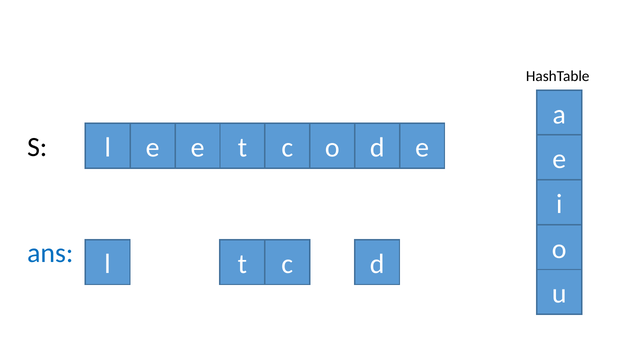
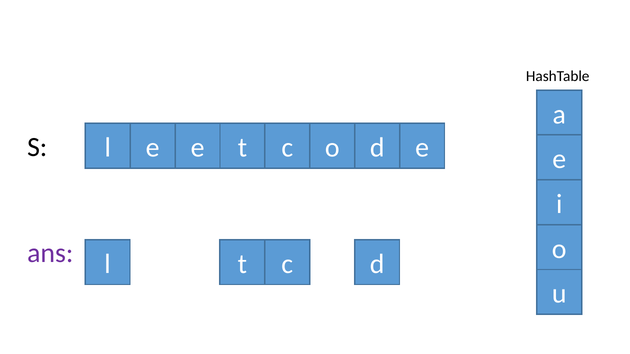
ans colour: blue -> purple (50, 253)
